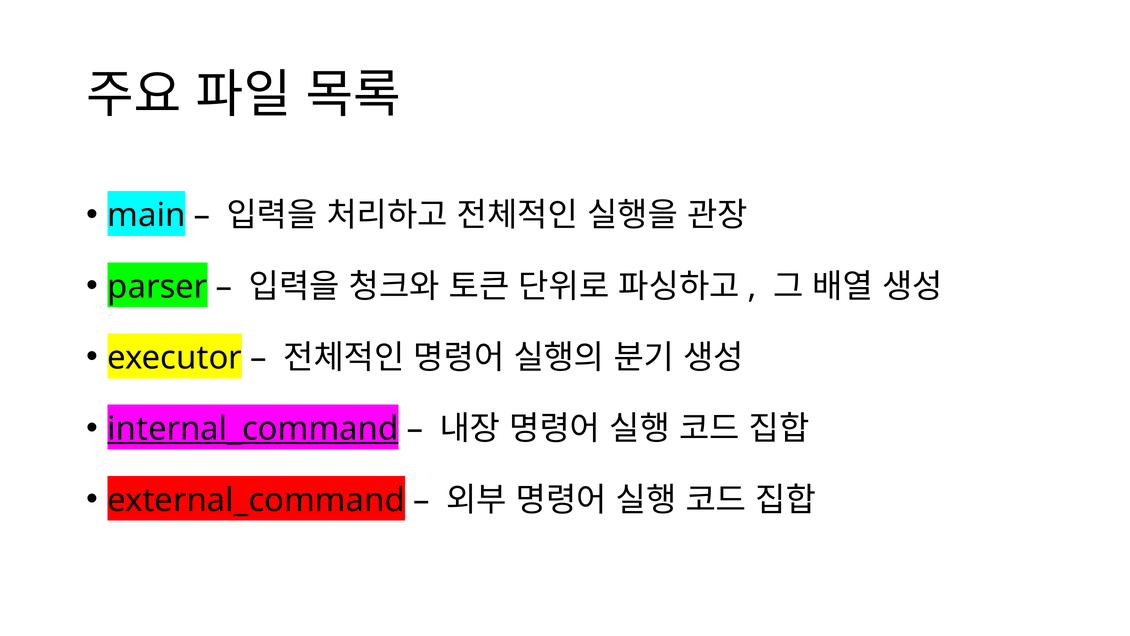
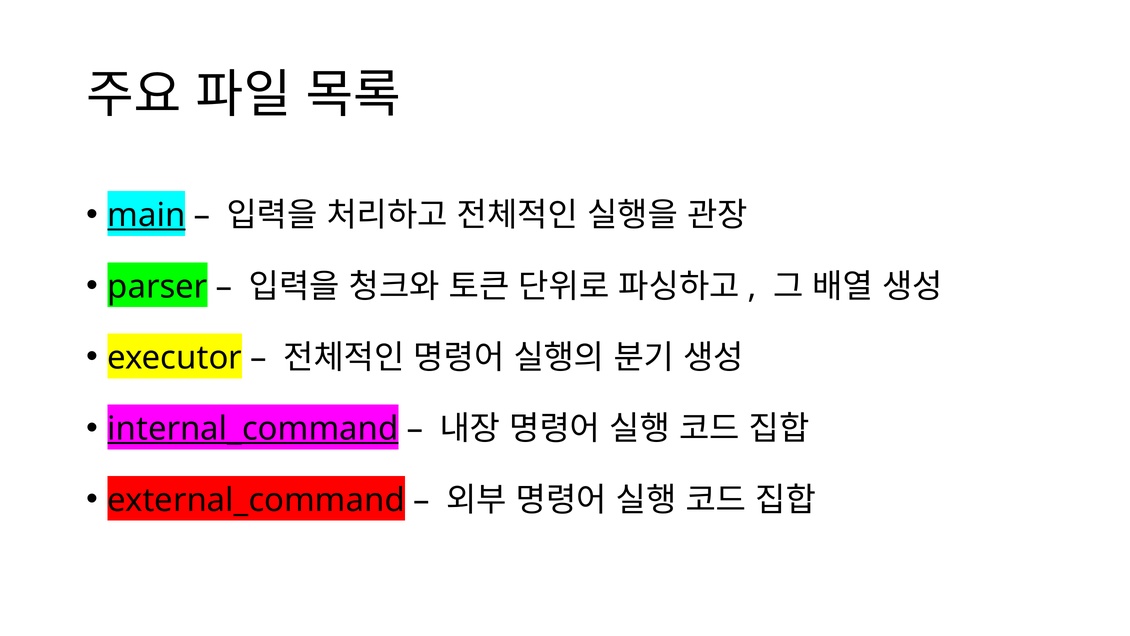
main underline: none -> present (146, 215)
